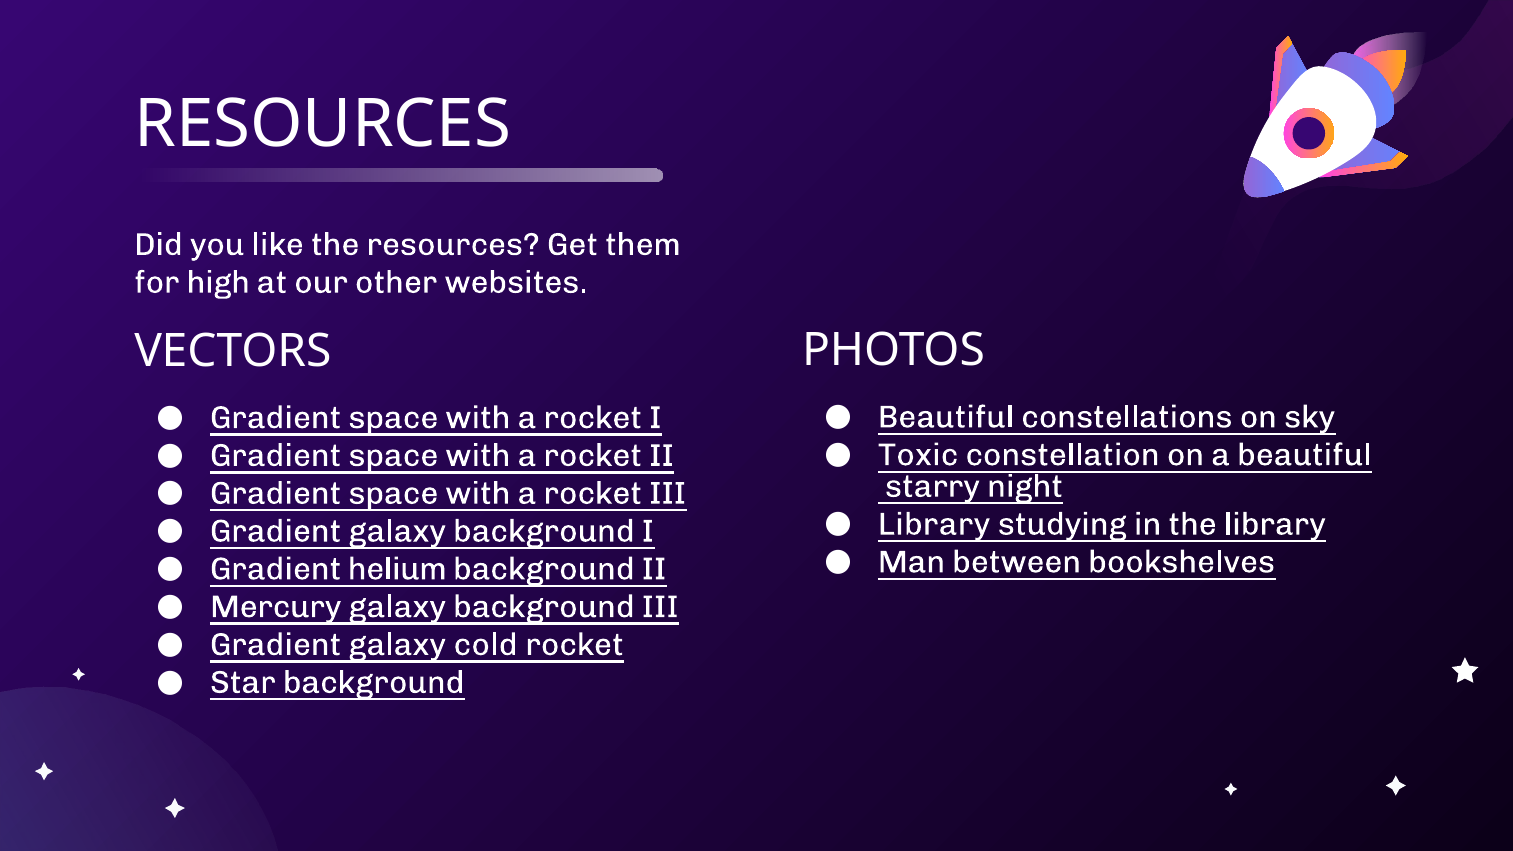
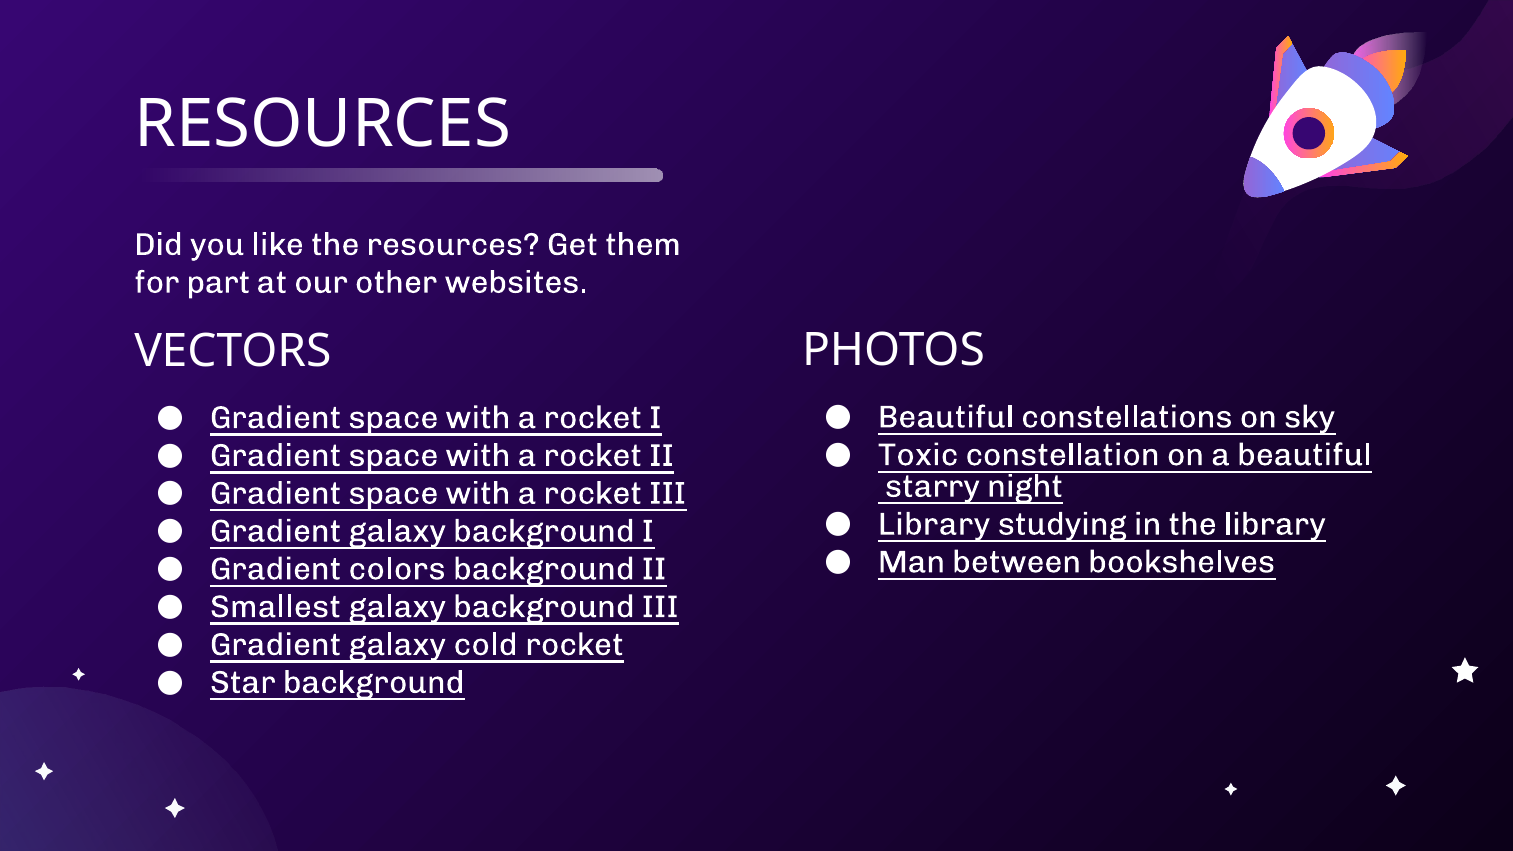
high: high -> part (218, 282)
helium: helium -> colors (397, 569)
Mercury: Mercury -> Smallest (275, 607)
